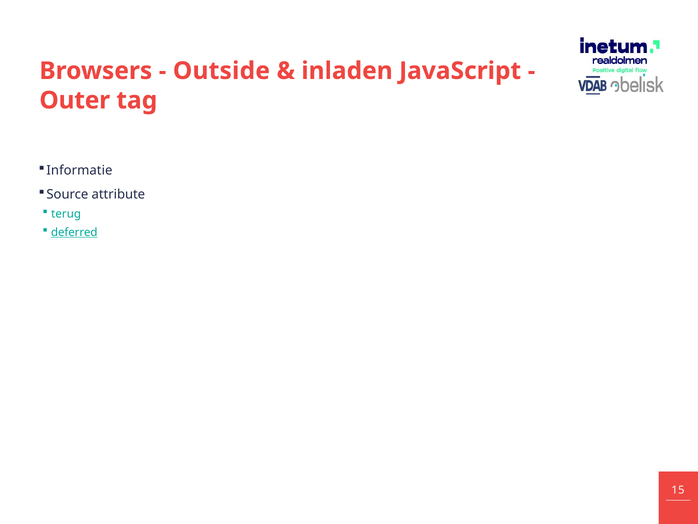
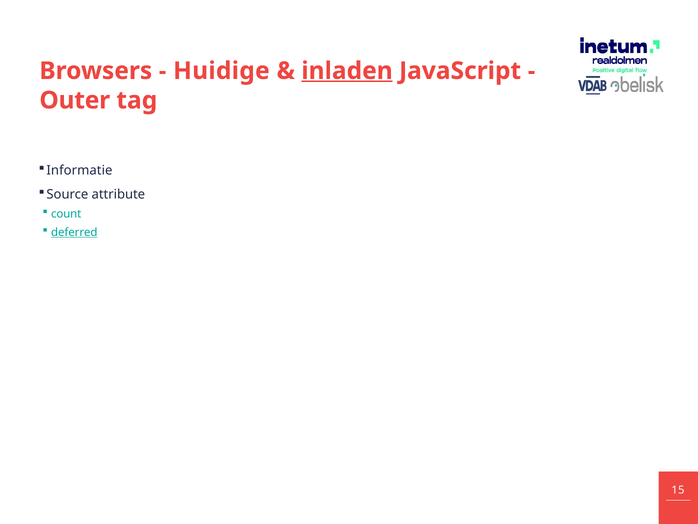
Outside: Outside -> Huidige (221, 71)
inladen underline: none -> present (347, 71)
terug: terug -> count (66, 214)
